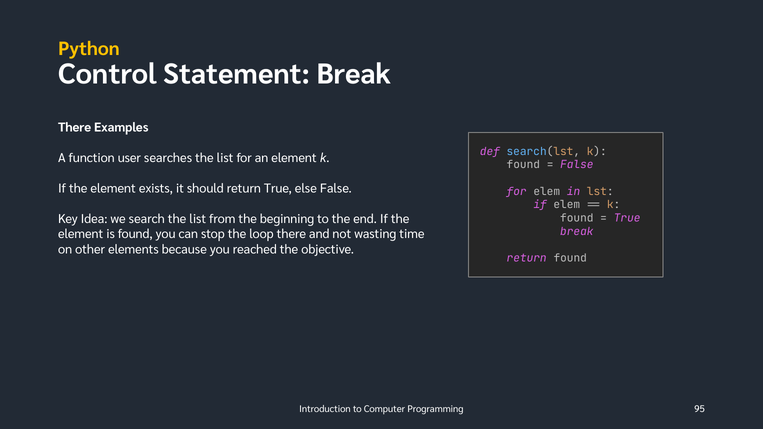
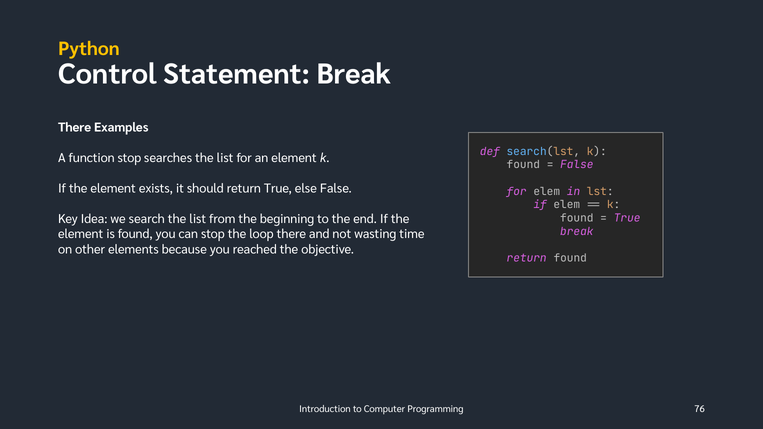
function user: user -> stop (129, 158)
95: 95 -> 76 (700, 409)
